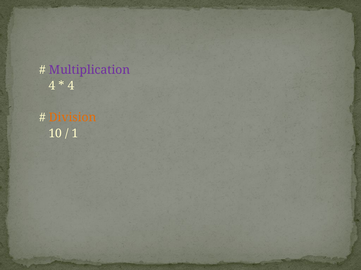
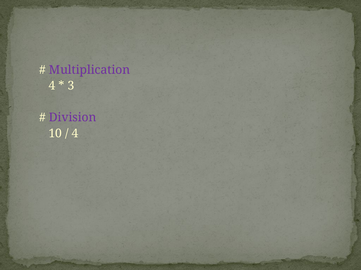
4: 4 -> 3 (71, 86)
Division colour: orange -> purple (73, 118)
1: 1 -> 4 (75, 134)
